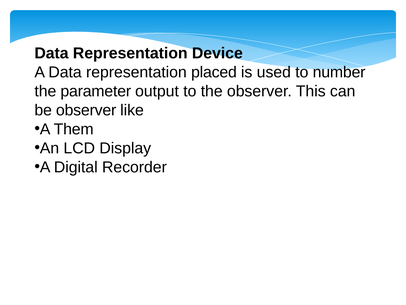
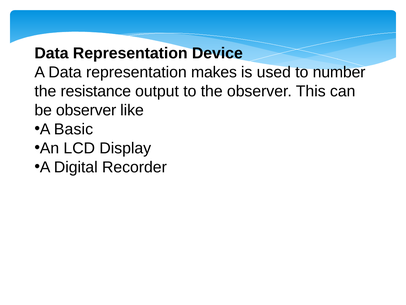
placed: placed -> makes (214, 72)
parameter: parameter -> resistance (96, 91)
Them: Them -> Basic (74, 129)
